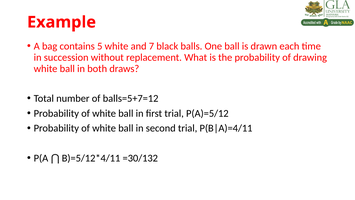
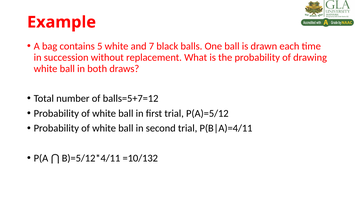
=30/132: =30/132 -> =10/132 (140, 158)
